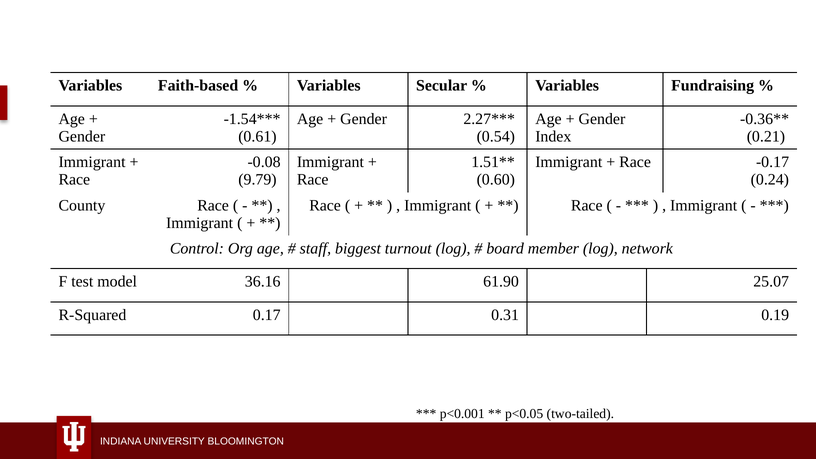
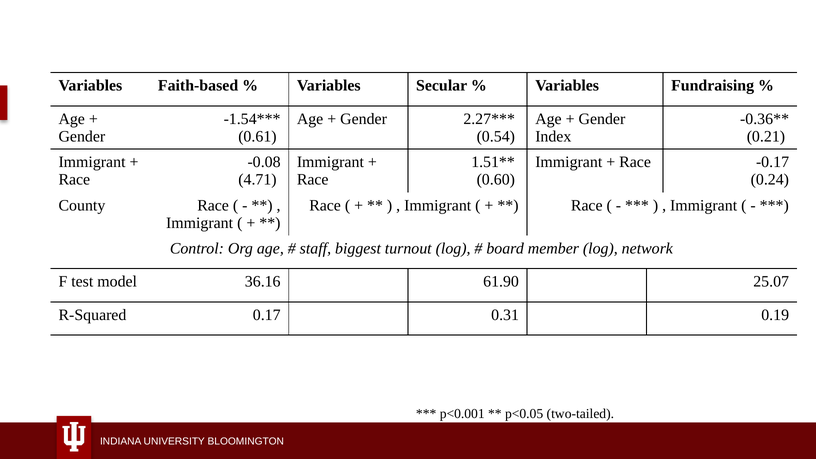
9.79: 9.79 -> 4.71 (257, 180)
